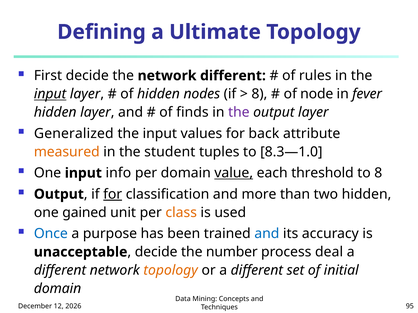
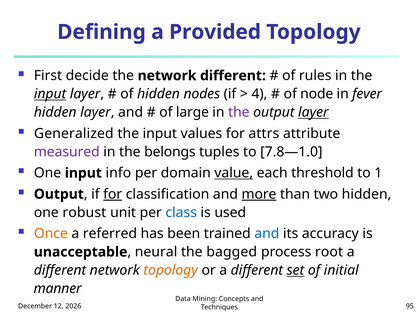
Ultimate: Ultimate -> Provided (215, 32)
8: 8 -> 4 (259, 94)
finds: finds -> large (192, 113)
layer underline: none -> present (313, 113)
back: back -> attrs (264, 134)
measured colour: orange -> purple (67, 152)
student: student -> belongs (170, 152)
8.3—1.0: 8.3—1.0 -> 7.8—1.0 (291, 152)
to 8: 8 -> 1 (378, 173)
more underline: none -> present (259, 194)
gained: gained -> robust (84, 213)
class colour: orange -> blue (181, 213)
Once colour: blue -> orange (51, 234)
purpose: purpose -> referred (110, 234)
decide: decide -> neural (156, 252)
number: number -> bagged (232, 252)
deal: deal -> root (329, 252)
set underline: none -> present (295, 271)
domain: domain -> manner (58, 289)
